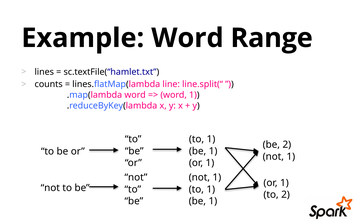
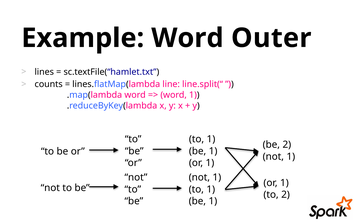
Range: Range -> Outer (271, 38)
